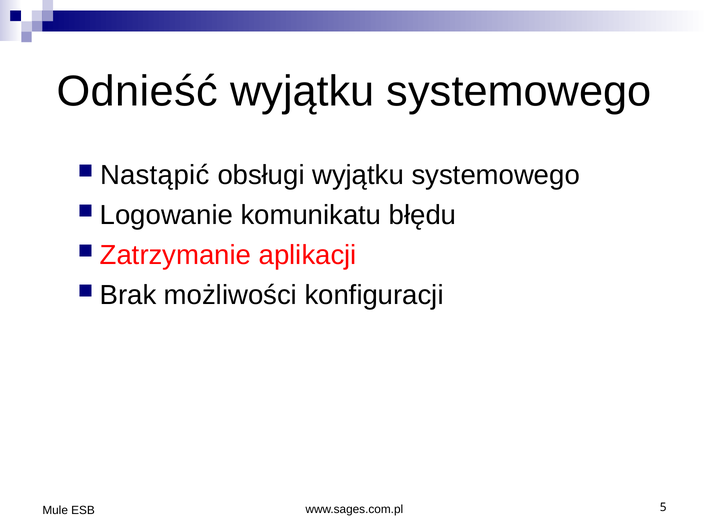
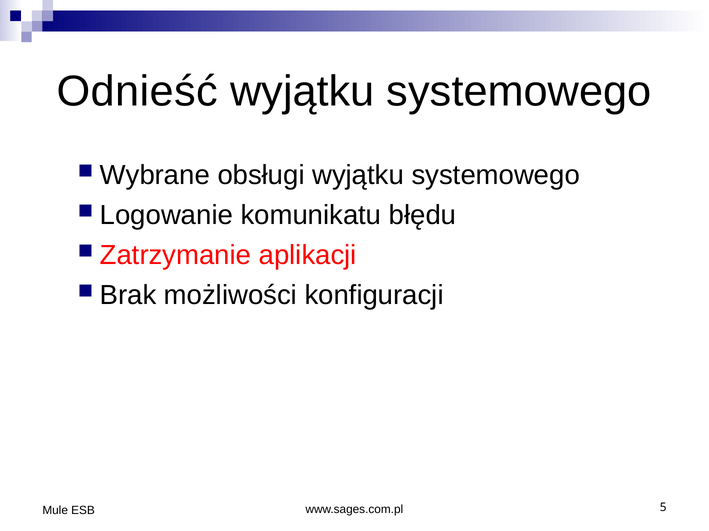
Nastąpić: Nastąpić -> Wybrane (155, 176)
